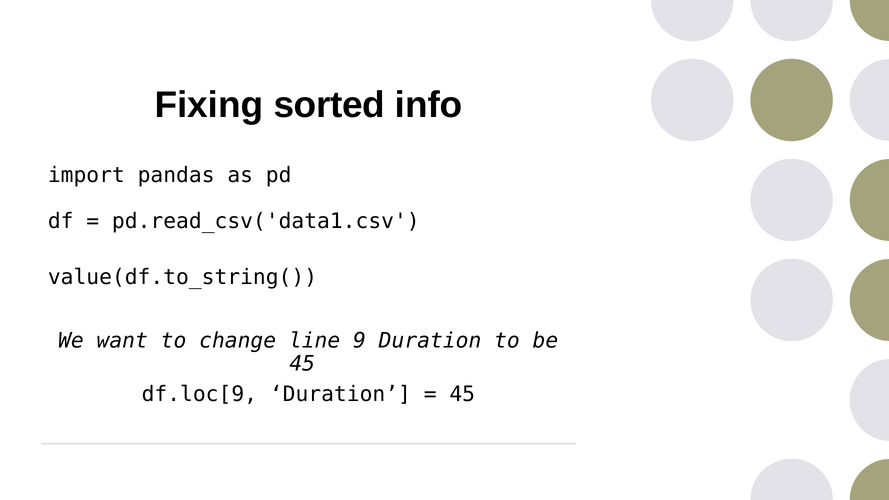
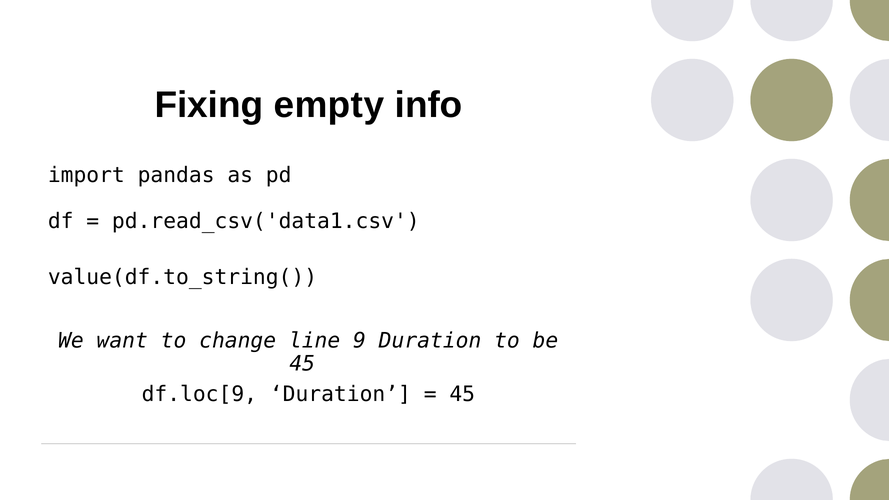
sorted: sorted -> empty (329, 105)
